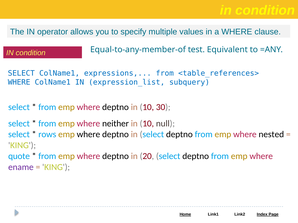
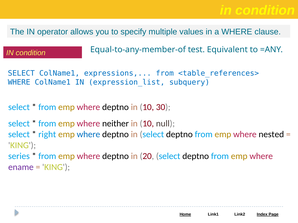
rows: rows -> right (47, 135)
where colour: black -> blue (88, 135)
quote: quote -> series (19, 157)
